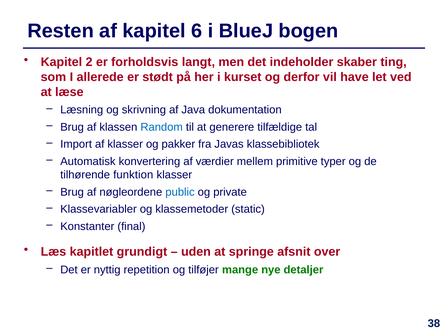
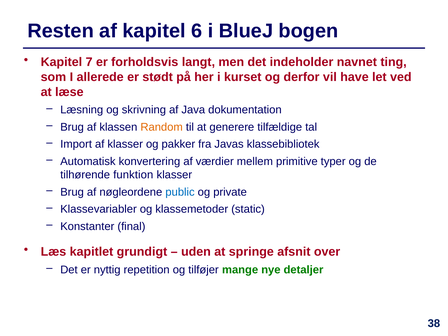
2: 2 -> 7 (89, 62)
skaber: skaber -> navnet (357, 62)
Random colour: blue -> orange (162, 127)
